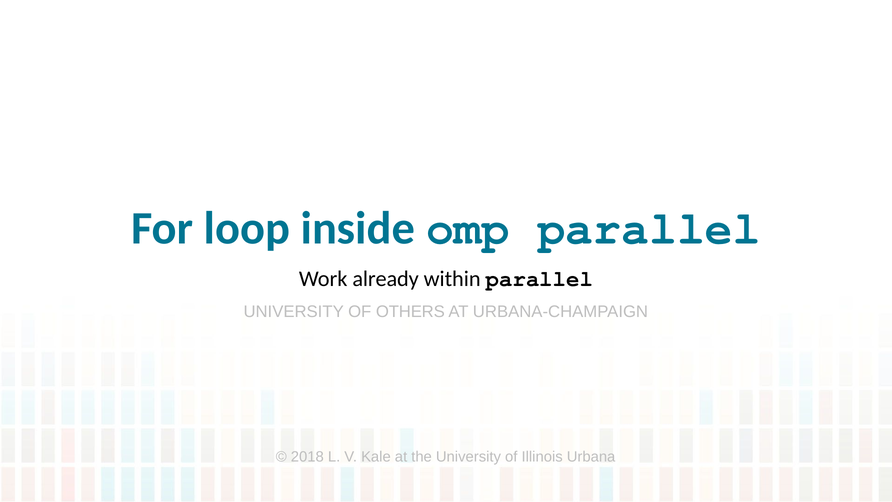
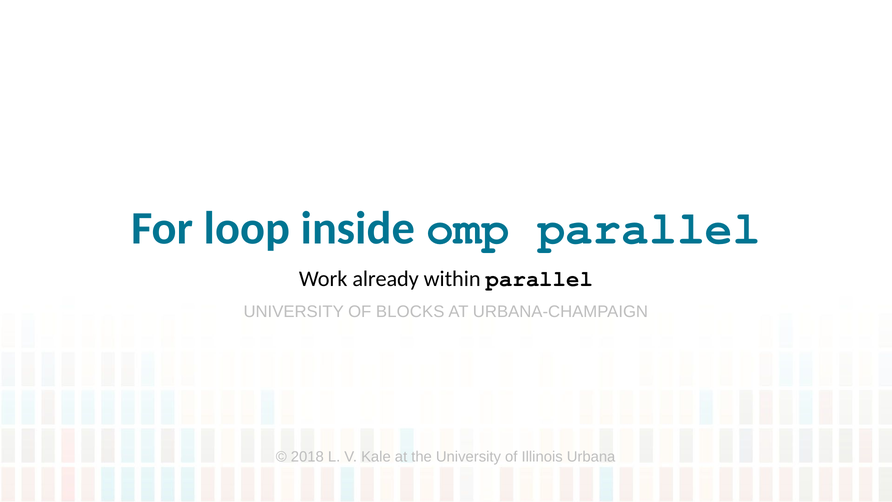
OTHERS: OTHERS -> BLOCKS (410, 312)
